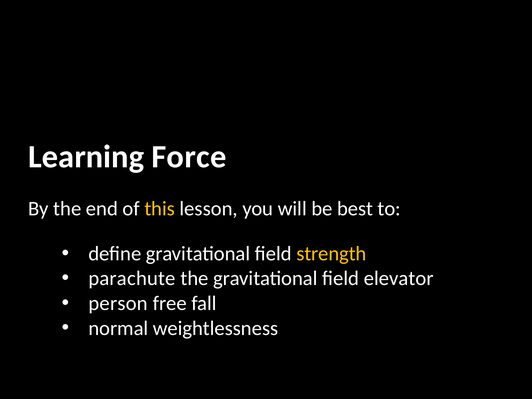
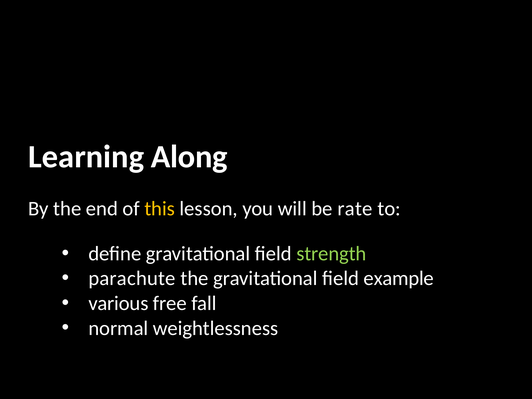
Force: Force -> Along (189, 157)
best: best -> rate (355, 209)
strength colour: yellow -> light green (331, 254)
elevator: elevator -> example (399, 279)
person: person -> various (118, 303)
